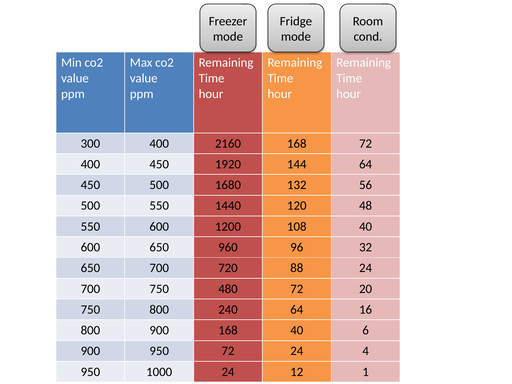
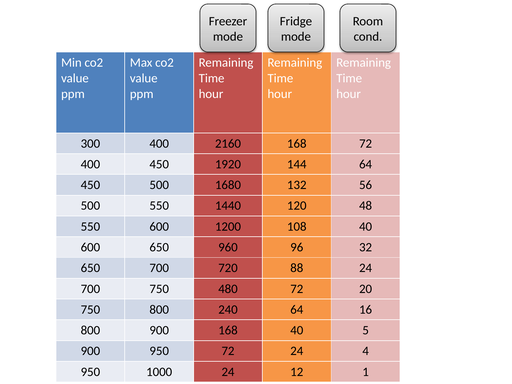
6: 6 -> 5 (366, 330)
